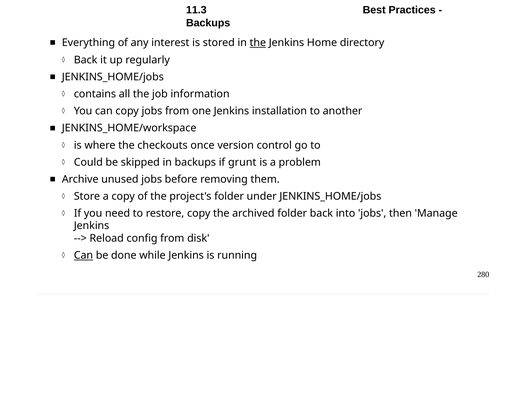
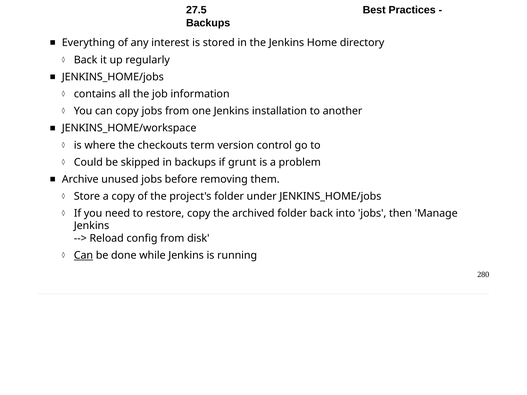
11.3: 11.3 -> 27.5 (196, 10)
the underline: present -> none (258, 43)
once: once -> term (203, 145)
